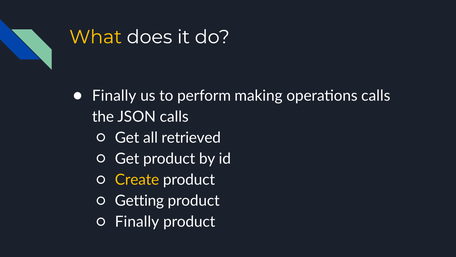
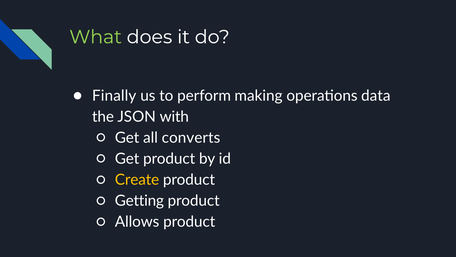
What colour: yellow -> light green (96, 37)
operations calls: calls -> data (376, 96)
JSON calls: calls -> with (174, 117)
retrieved: retrieved -> converts (191, 138)
Finally: Finally -> Allows (137, 221)
